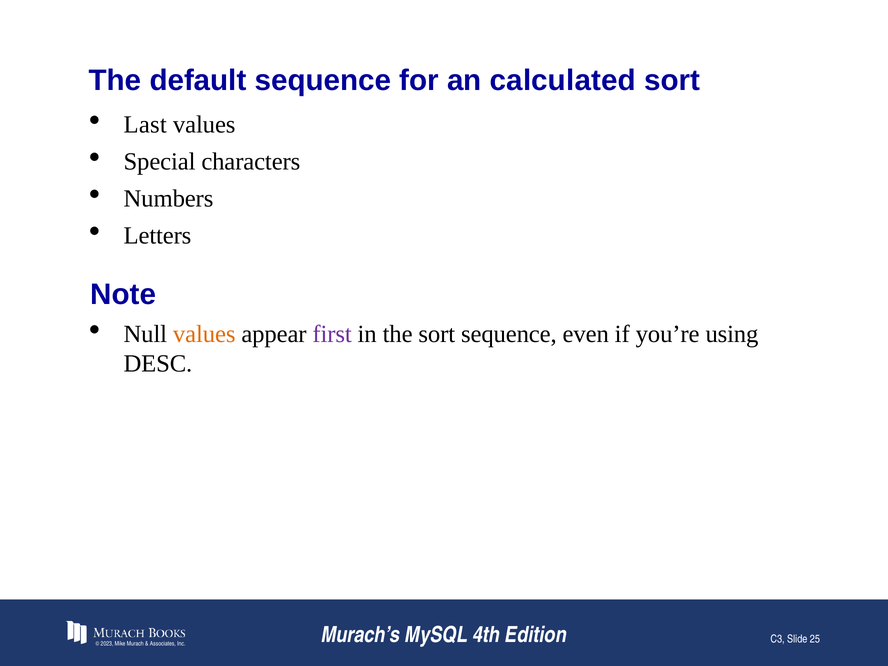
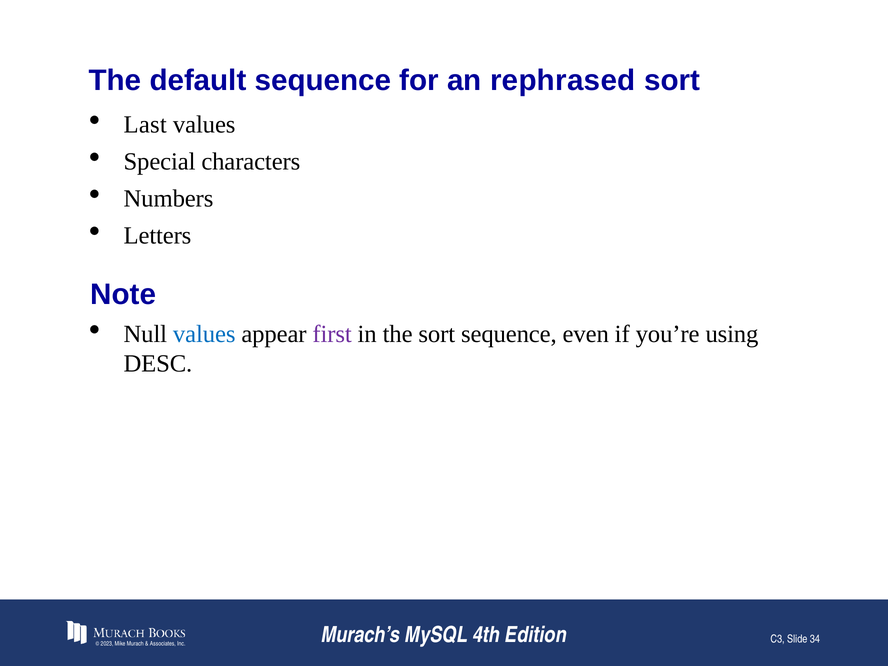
calculated: calculated -> rephrased (563, 81)
values colour: orange -> blue (204, 334)
25: 25 -> 34 (815, 639)
